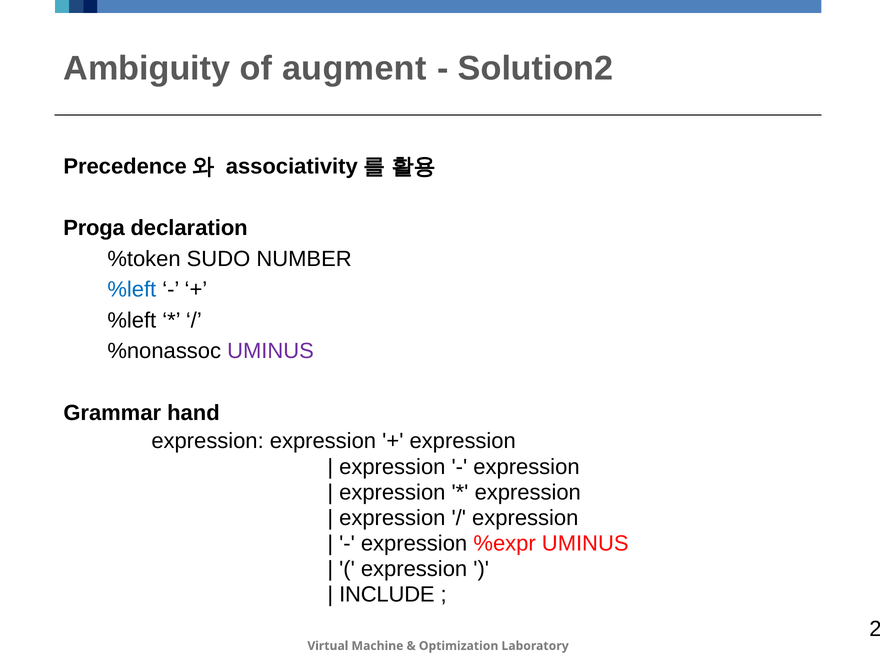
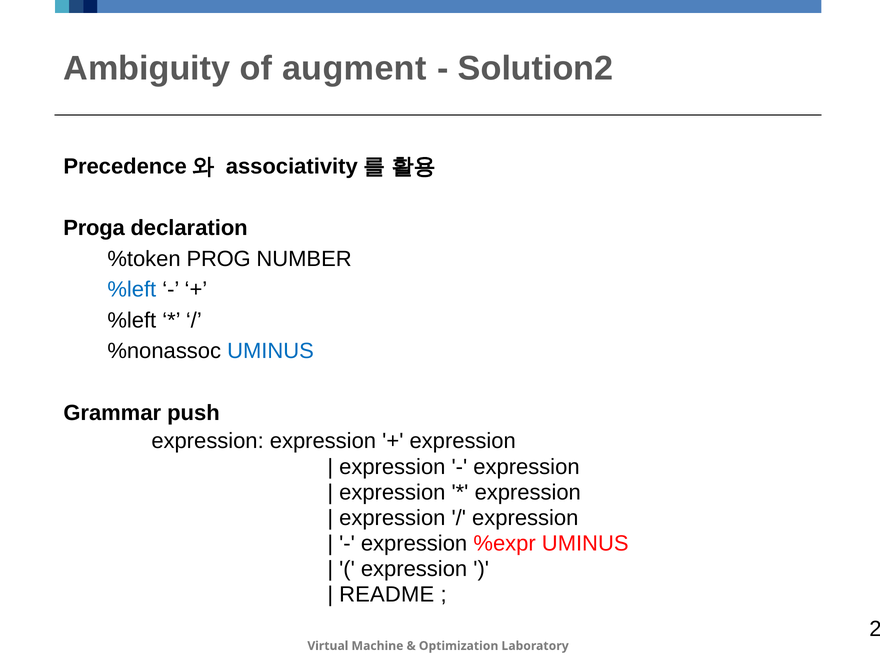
SUDO: SUDO -> PROG (219, 259)
UMINUS colour: purple -> blue (270, 351)
hand: hand -> push (193, 413)
INCLUDE: INCLUDE -> README (387, 595)
